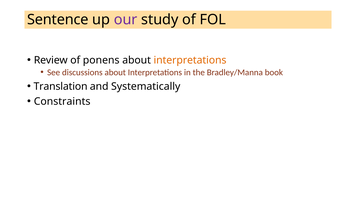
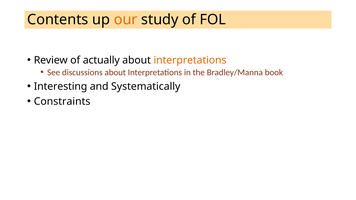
Sentence: Sentence -> Contents (58, 20)
our colour: purple -> orange (126, 20)
ponens: ponens -> actually (101, 60)
Translation: Translation -> Interesting (61, 87)
